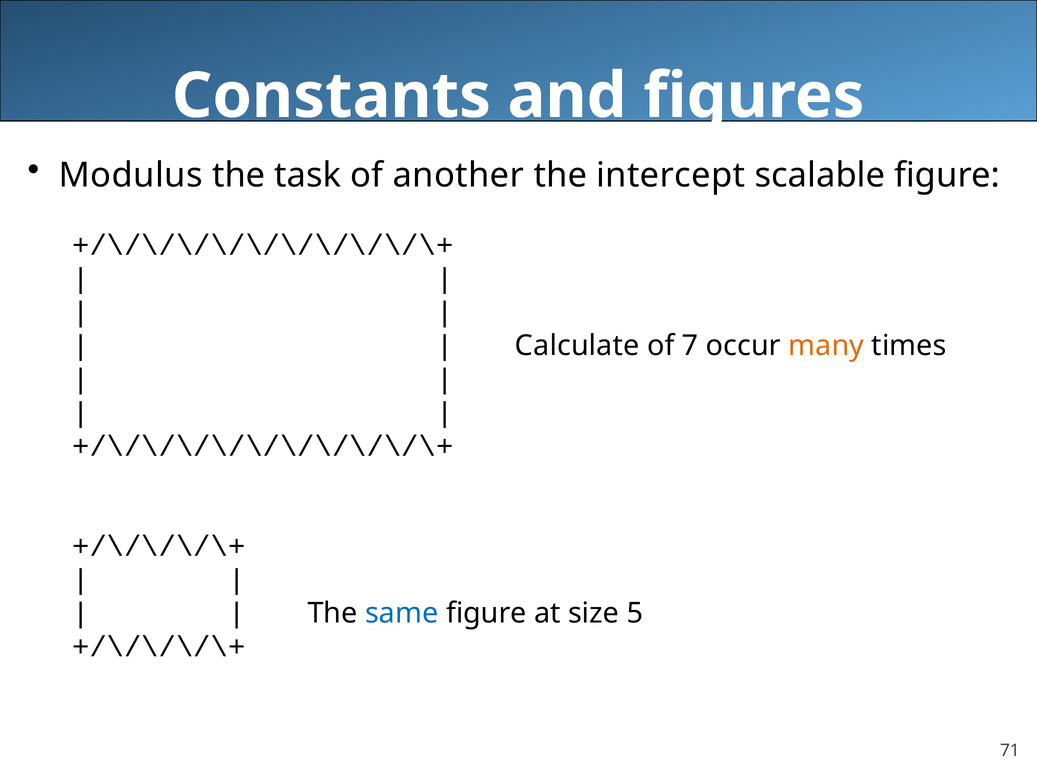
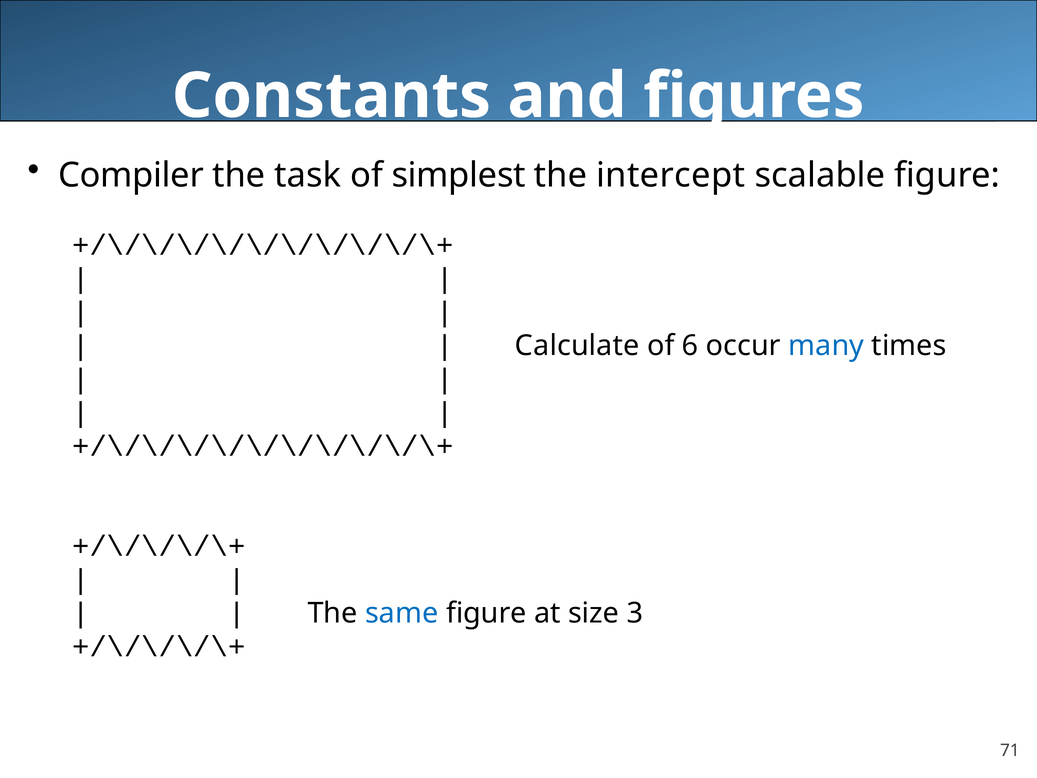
Modulus: Modulus -> Compiler (131, 175)
another: another -> simplest (459, 175)
7: 7 -> 6 (690, 346)
many colour: orange -> blue (826, 346)
5: 5 -> 3 (635, 613)
